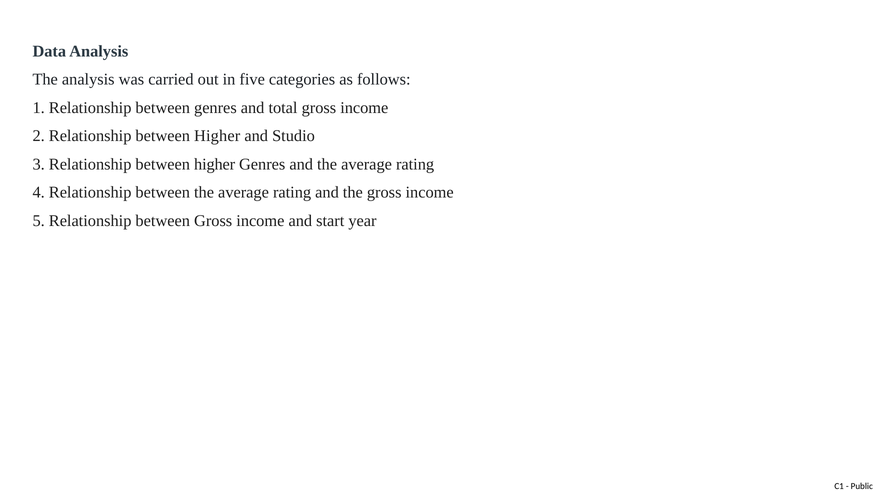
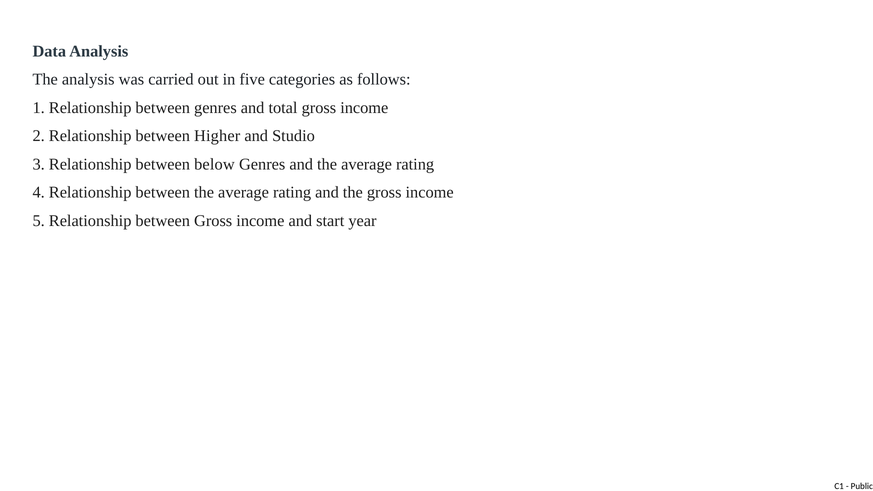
3 Relationship between higher: higher -> below (214, 164)
